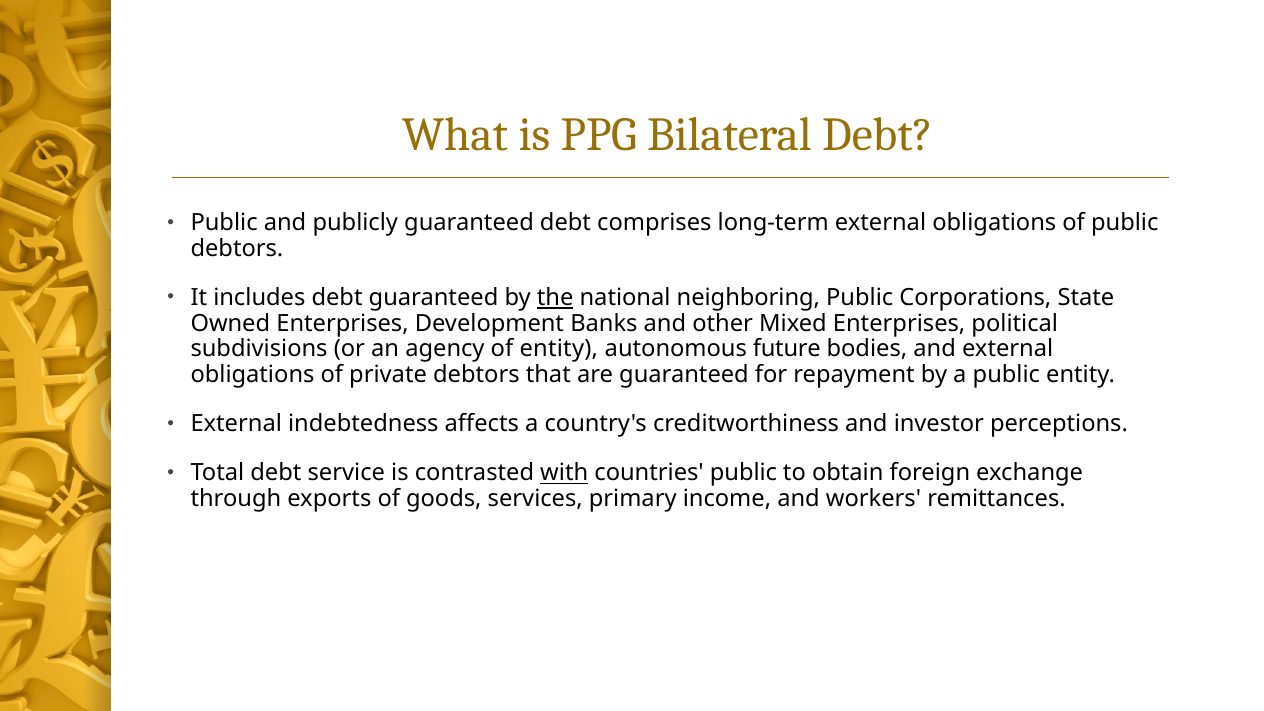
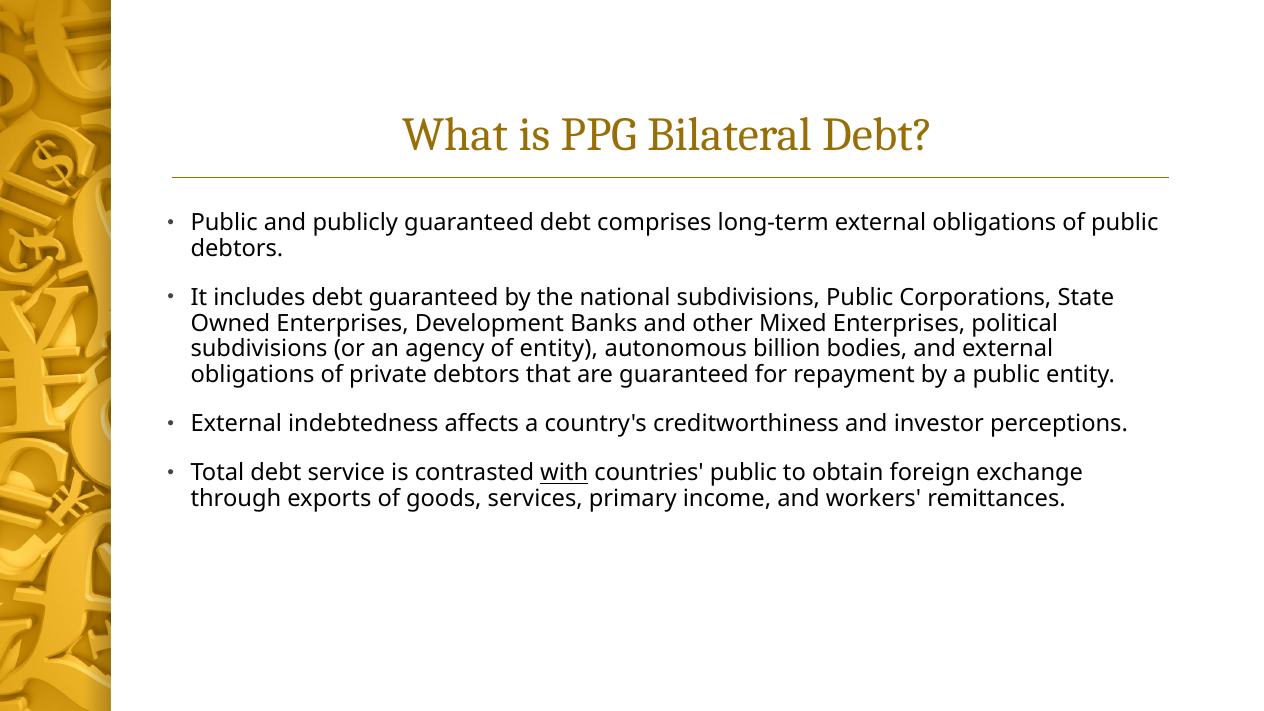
the underline: present -> none (555, 298)
national neighboring: neighboring -> subdivisions (748, 298)
future: future -> billion (787, 349)
